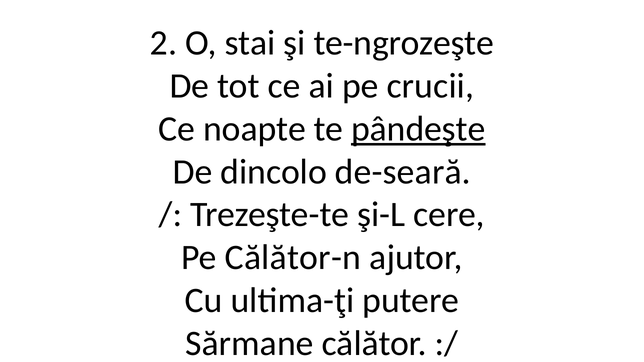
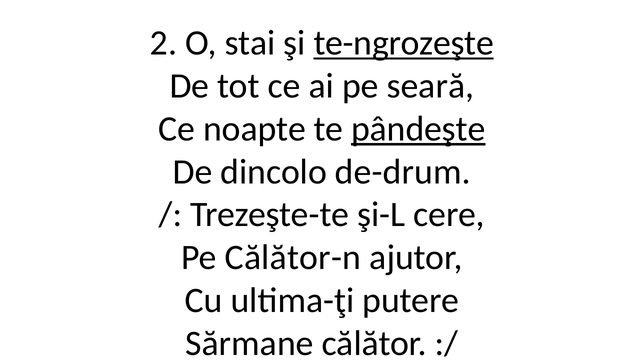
te-ngrozeşte underline: none -> present (404, 43)
crucii: crucii -> seară (430, 86)
de-seară: de-seară -> de-drum (403, 172)
